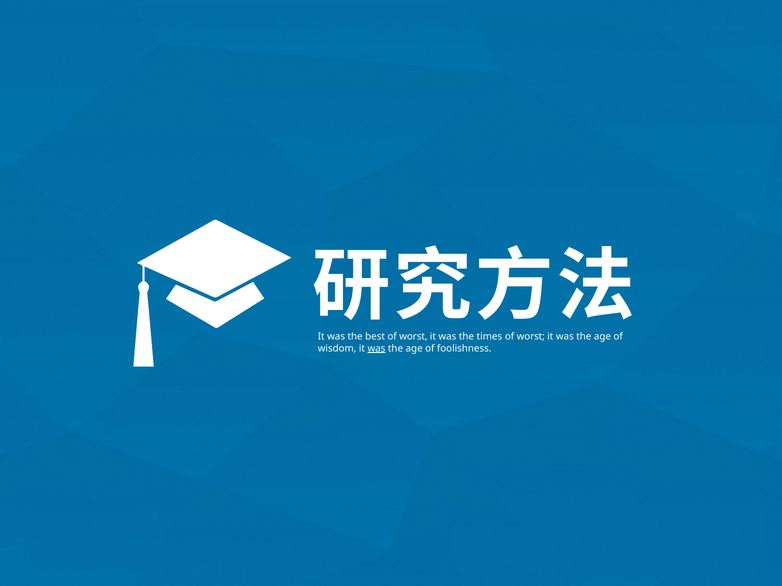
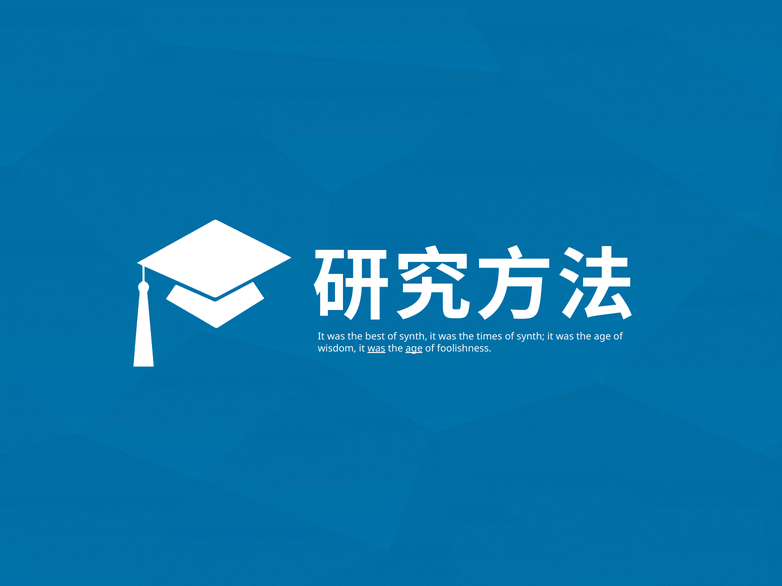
best of worst: worst -> synth (413, 337)
worst: worst -> synth (531, 337)
age underline: none -> present (414, 349)
